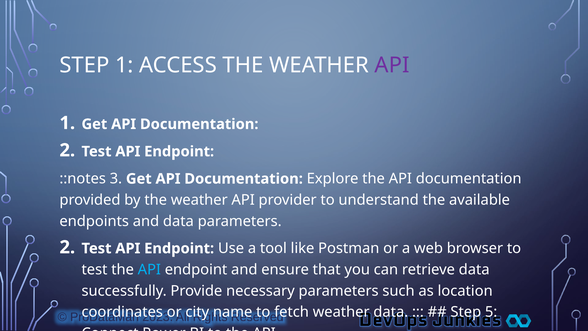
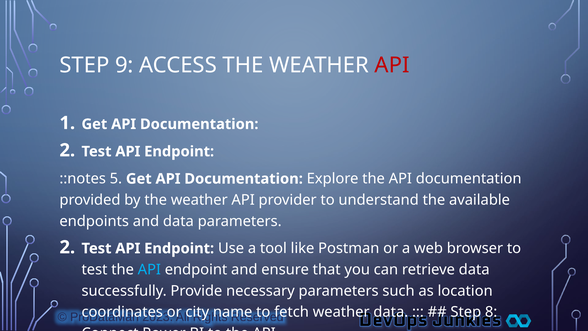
STEP 1: 1 -> 9 (124, 65)
API colour: purple -> red (392, 65)
::notes 3: 3 -> 5 (116, 179)
Step 5: 5 -> 8 (491, 312)
